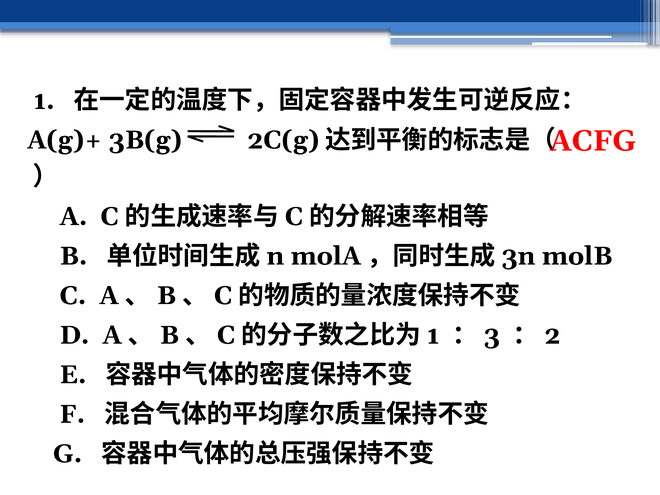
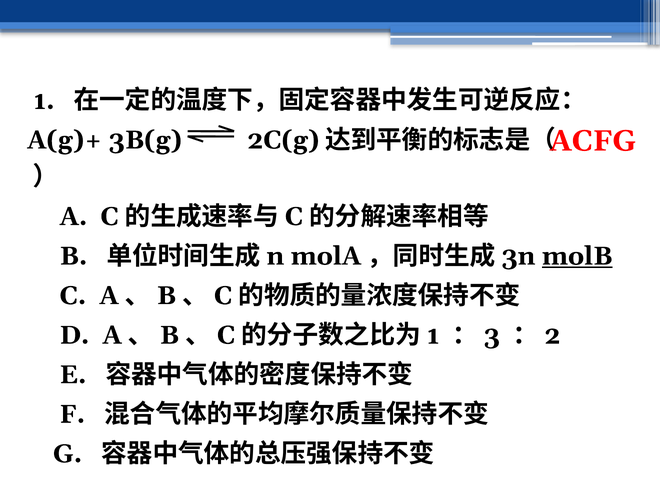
molB underline: none -> present (577, 256)
